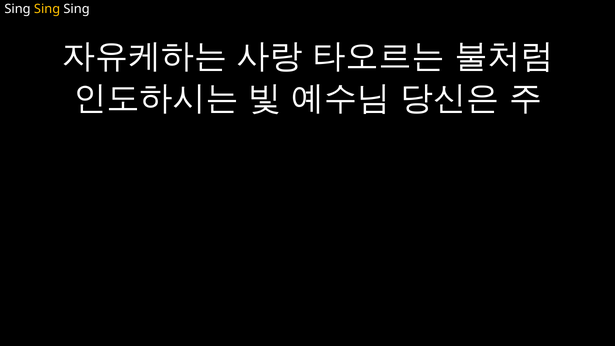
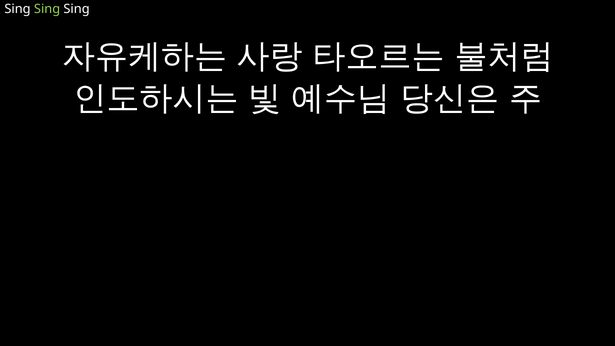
Sing colour: yellow -> light green (47, 9)
